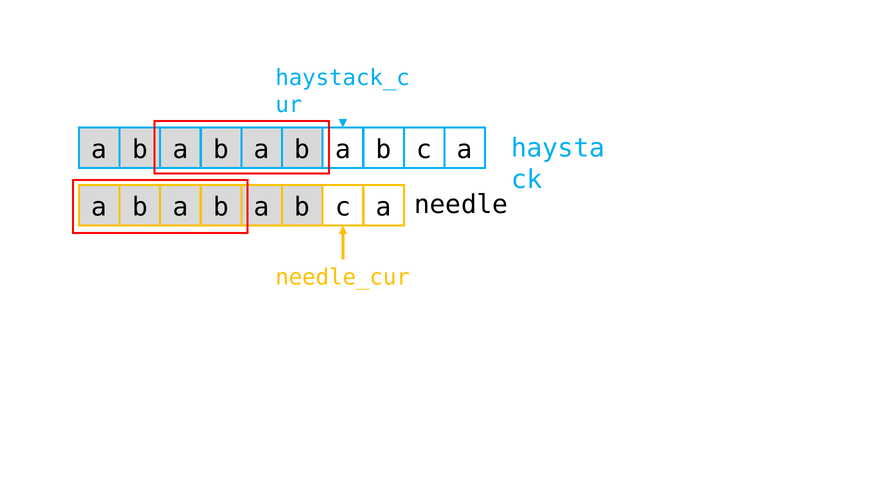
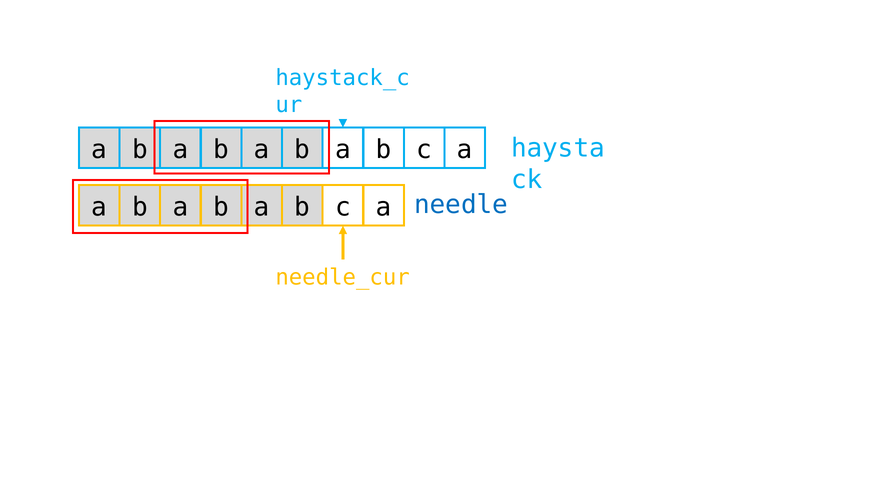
needle colour: black -> blue (461, 205)
